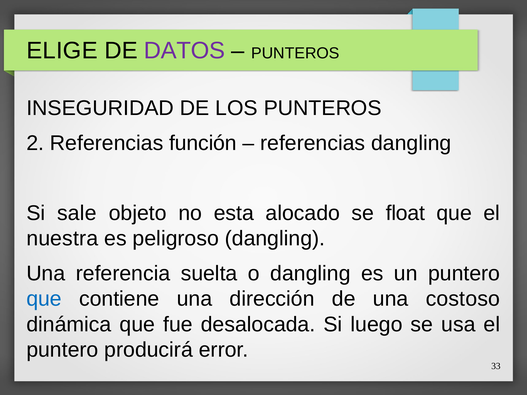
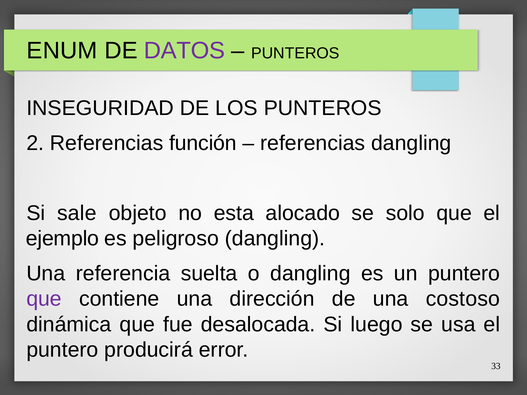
ELIGE: ELIGE -> ENUM (62, 51)
float: float -> solo (405, 213)
nuestra: nuestra -> ejemplo (62, 239)
que colour: blue -> purple (44, 299)
